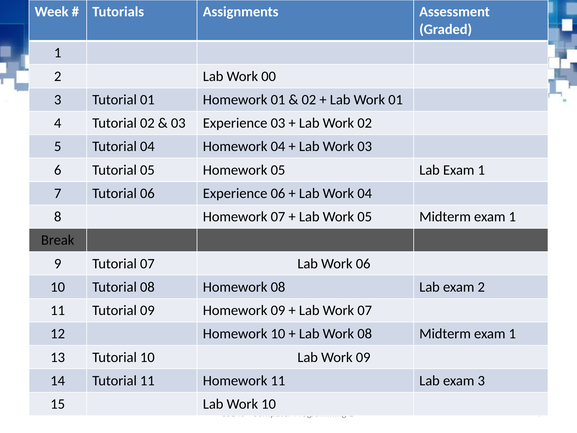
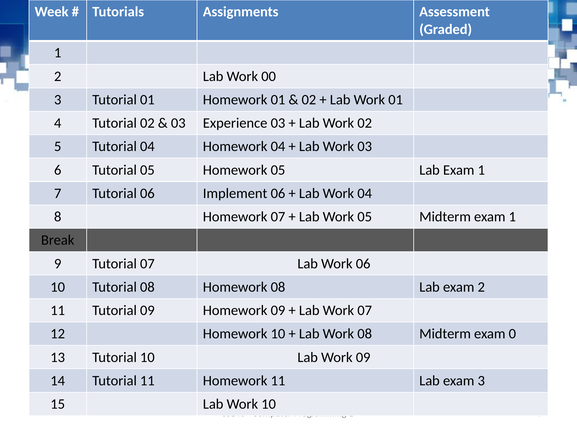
06 Experience: Experience -> Implement (235, 193)
08 Midterm exam 1: 1 -> 0 (512, 334)
